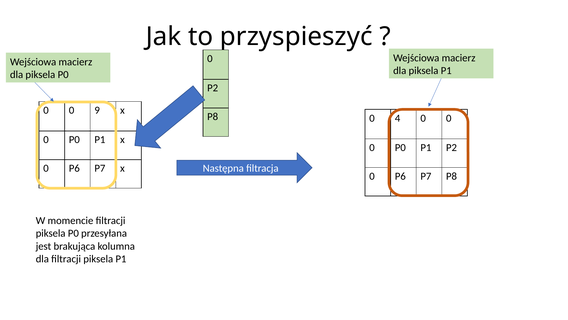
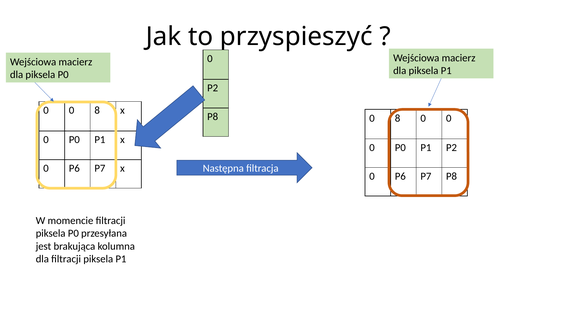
0 0 9: 9 -> 8 (97, 110)
4: 4 -> 8 (398, 118)
